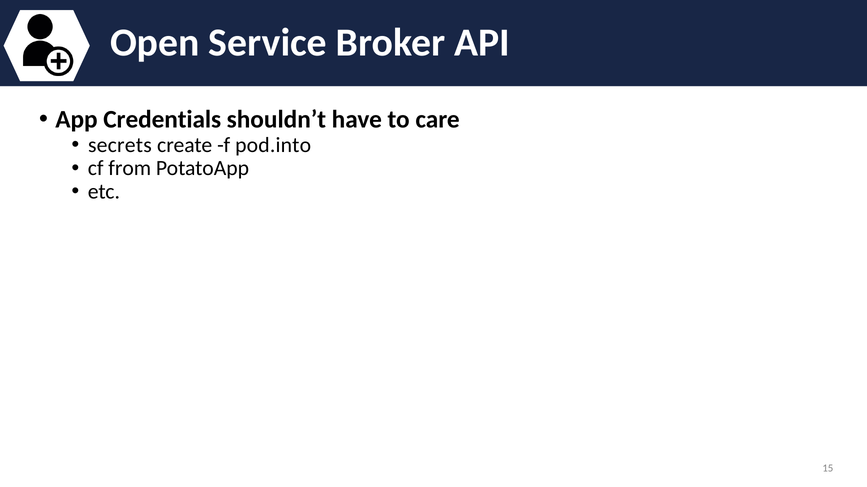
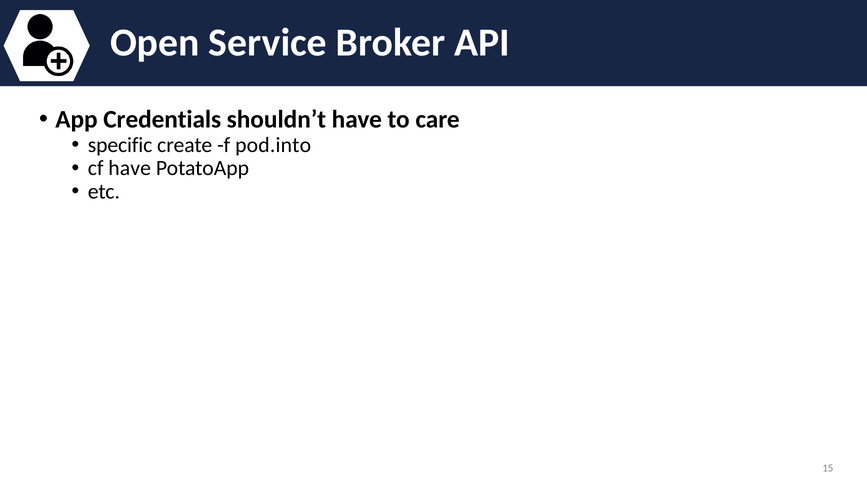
secrets: secrets -> specific (120, 145)
cf from: from -> have (130, 169)
